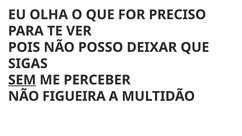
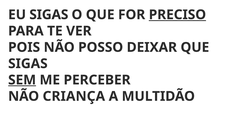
EU OLHA: OLHA -> SIGAS (49, 15)
PRECISO underline: none -> present (177, 15)
FIGUEIRA: FIGUEIRA -> CRIANÇA (74, 96)
